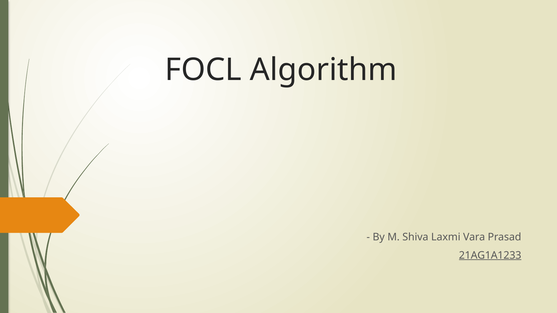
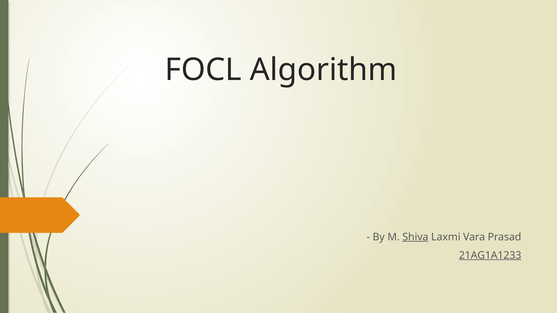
Shiva underline: none -> present (415, 237)
